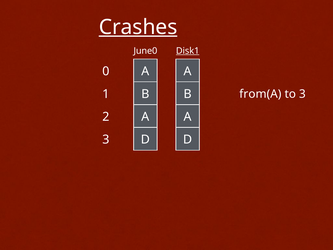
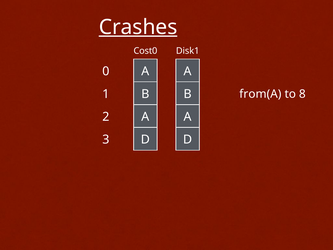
June0: June0 -> Cost0 (145, 51)
Disk1 underline: present -> none (188, 51)
to 3: 3 -> 8 (302, 94)
